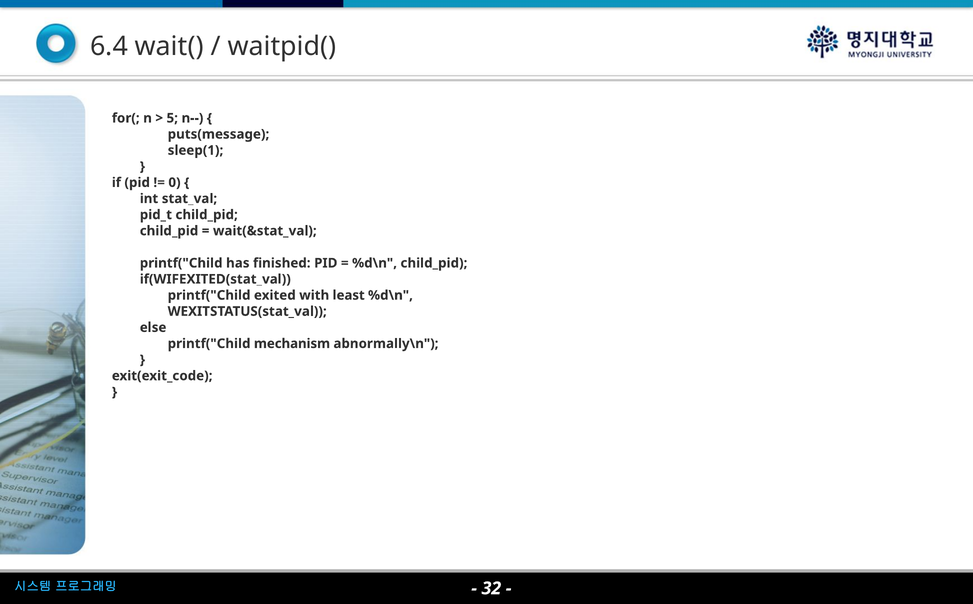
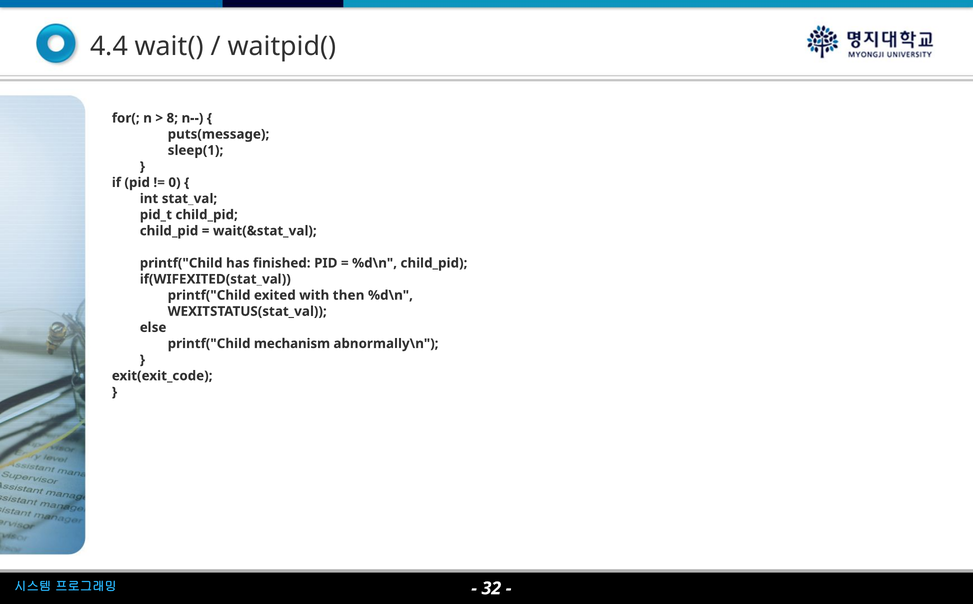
6.4: 6.4 -> 4.4 (109, 47)
5: 5 -> 8 (172, 118)
least: least -> then (349, 295)
